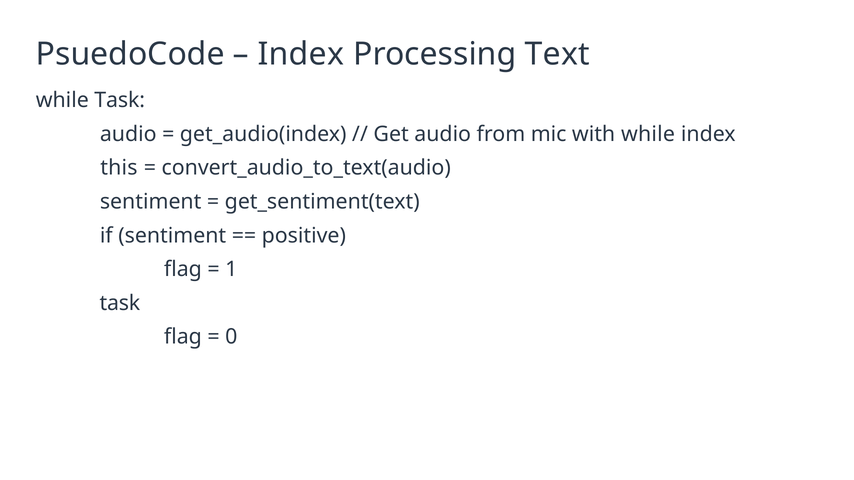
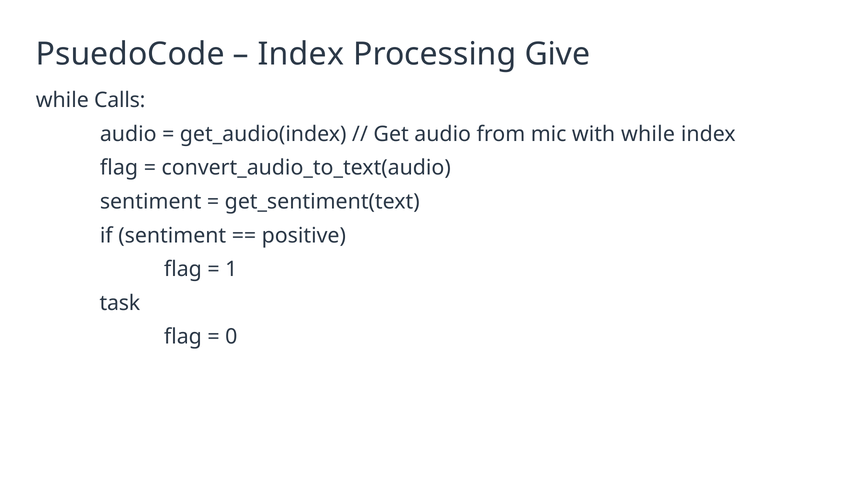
Text: Text -> Give (557, 54)
while Task: Task -> Calls (120, 100)
this: this -> flag (119, 168)
